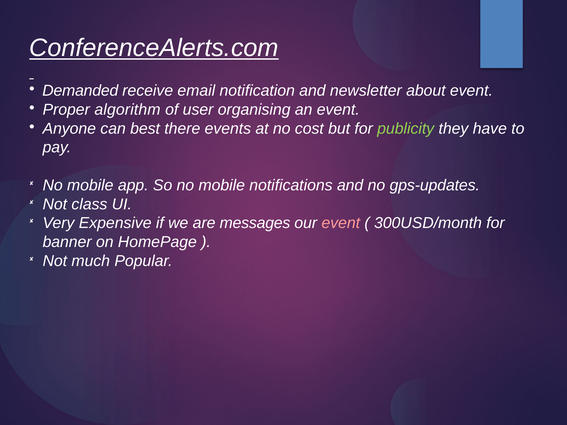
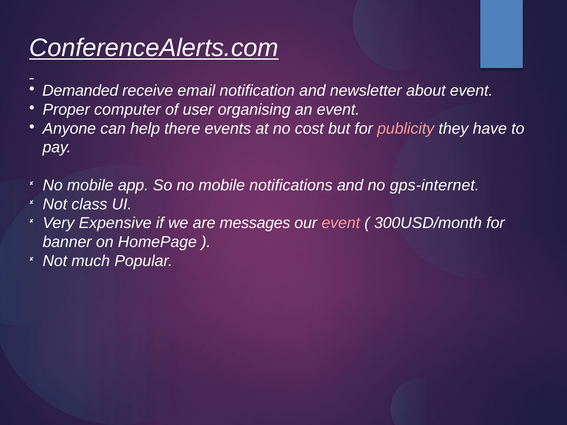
algorithm: algorithm -> computer (127, 110)
best: best -> help (145, 129)
publicity colour: light green -> pink (406, 129)
gps-updates: gps-updates -> gps-internet (435, 185)
